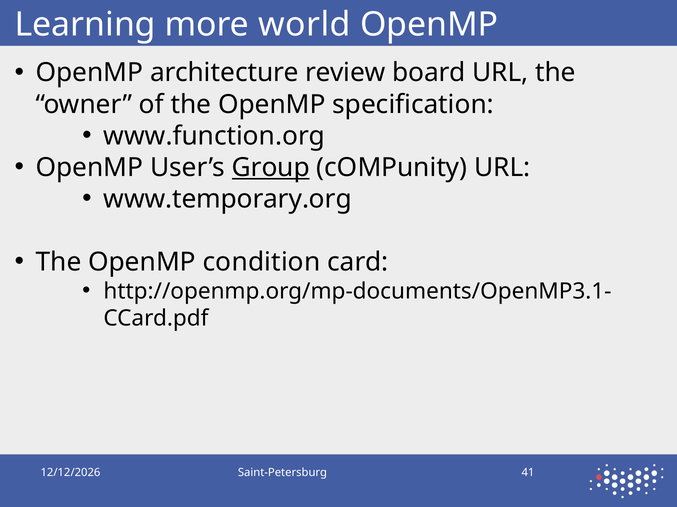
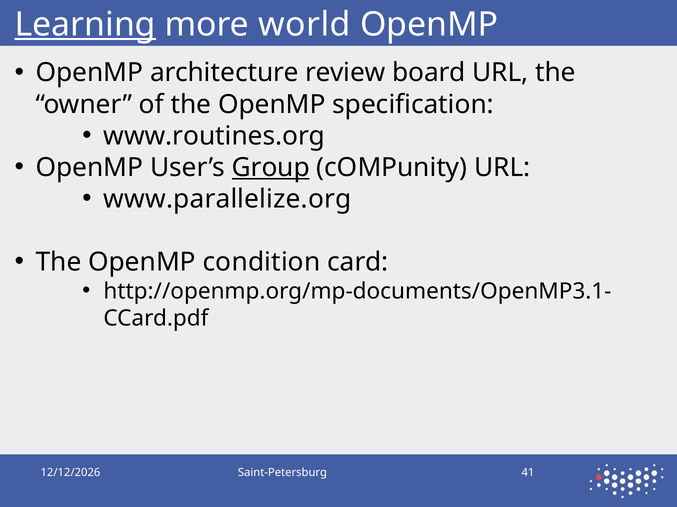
Learning underline: none -> present (85, 25)
www.function.org: www.function.org -> www.routines.org (214, 136)
www.temporary.org: www.temporary.org -> www.parallelize.org (227, 199)
